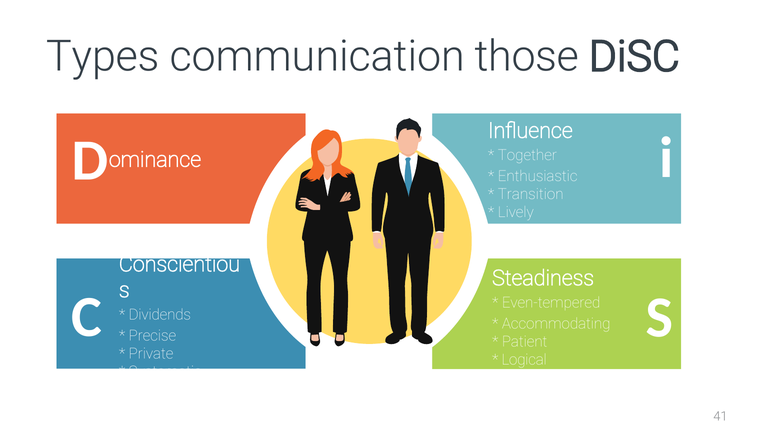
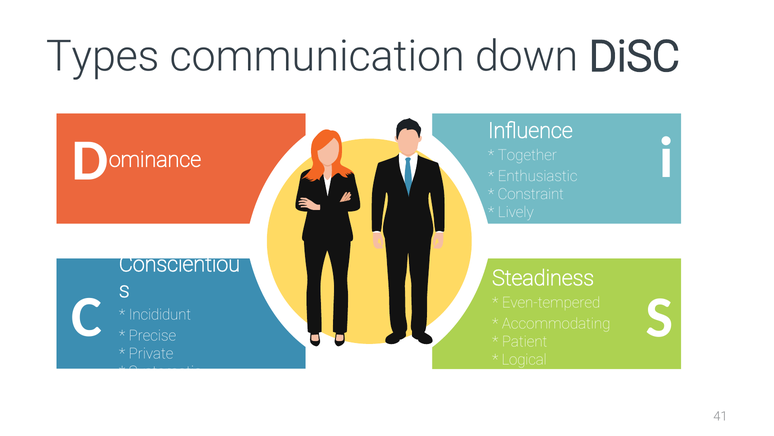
those: those -> down (527, 57)
Transition: Transition -> Constraint (531, 194)
Dividends: Dividends -> Incididunt (160, 314)
